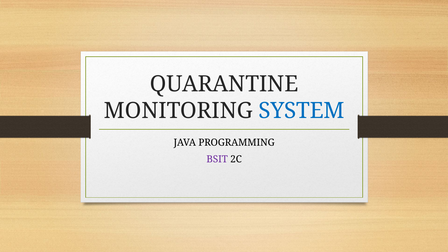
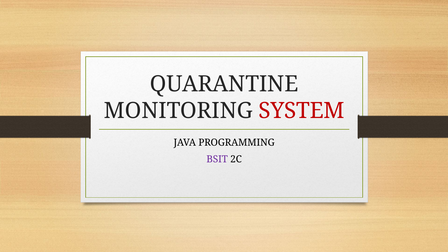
SYSTEM colour: blue -> red (301, 111)
